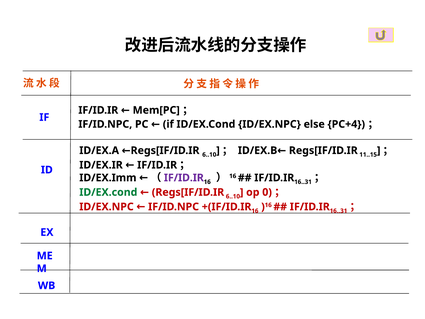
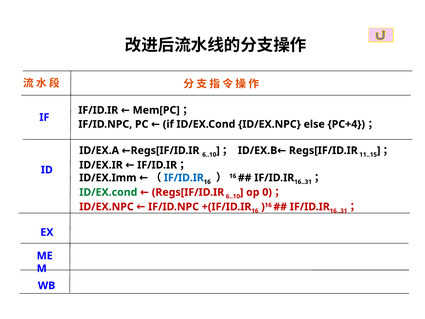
IF/ID.IR colour: purple -> blue (184, 178)
